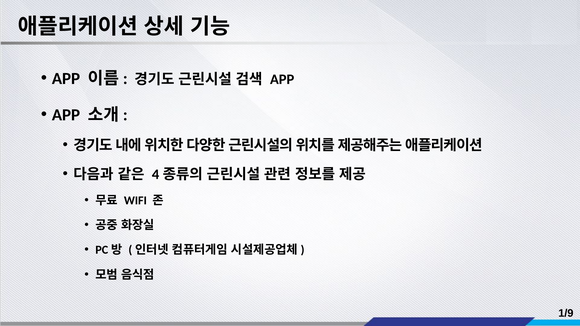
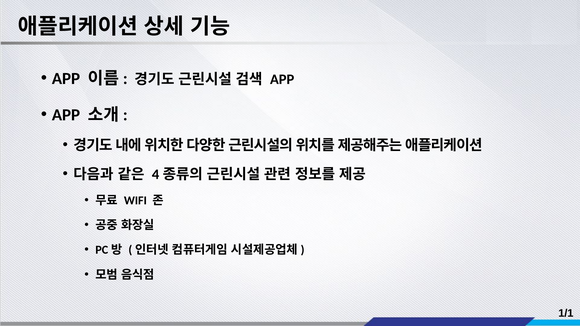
1/9: 1/9 -> 1/1 (566, 313)
